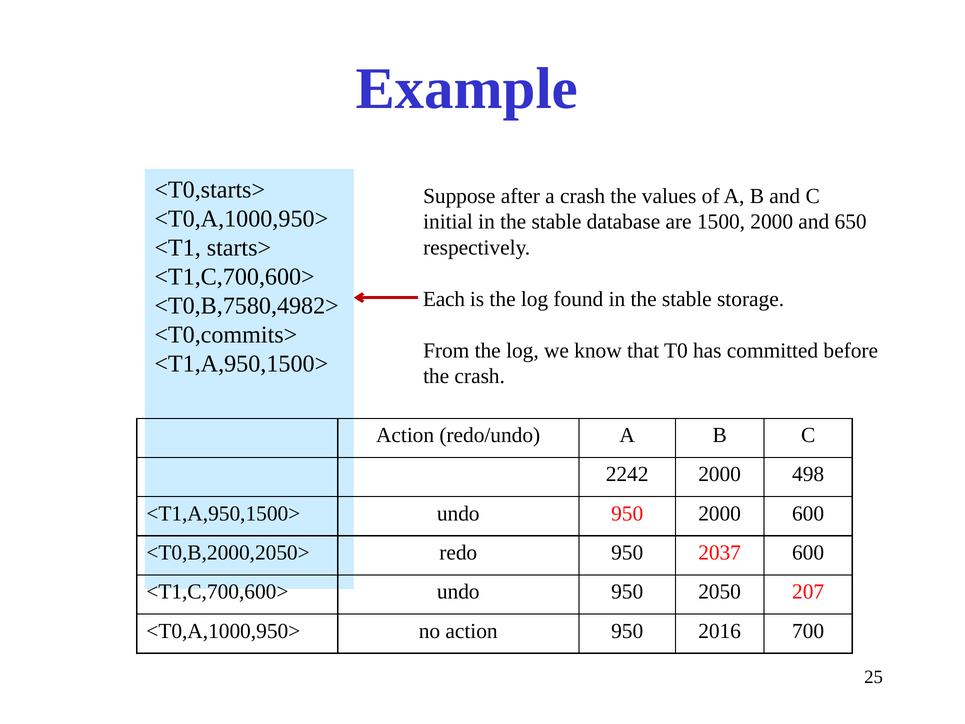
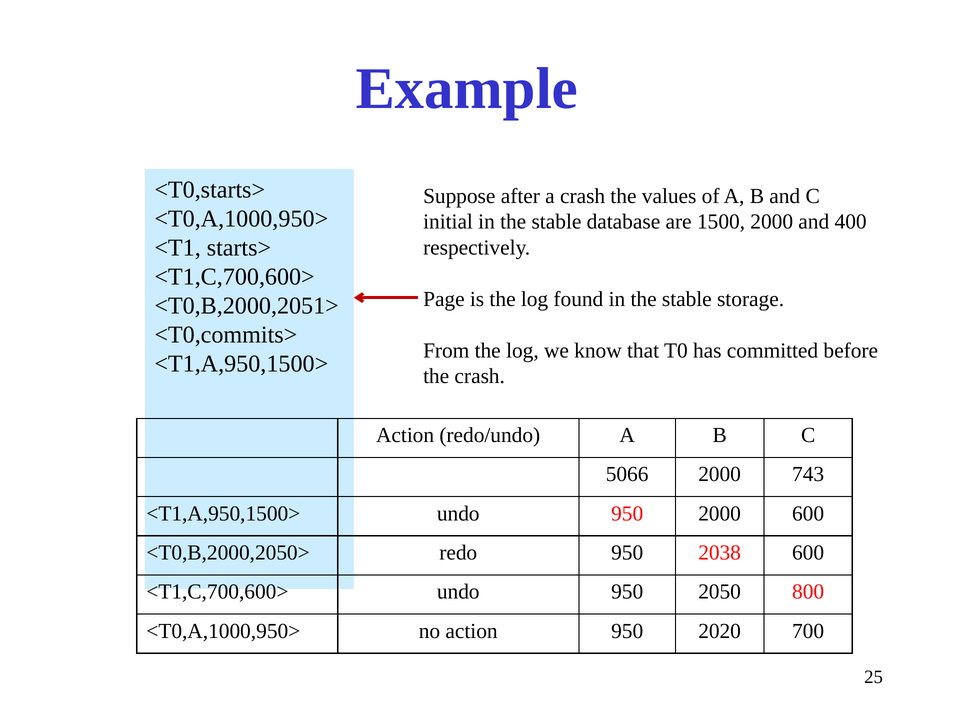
650: 650 -> 400 (851, 222)
Each: Each -> Page (444, 299)
<T0,B,7580,4982>: <T0,B,7580,4982> -> <T0,B,2000,2051> (247, 306)
2242: 2242 -> 5066 (627, 474)
498: 498 -> 743 (808, 474)
2037: 2037 -> 2038 (720, 552)
207: 207 -> 800 (808, 592)
2016: 2016 -> 2020 (720, 631)
